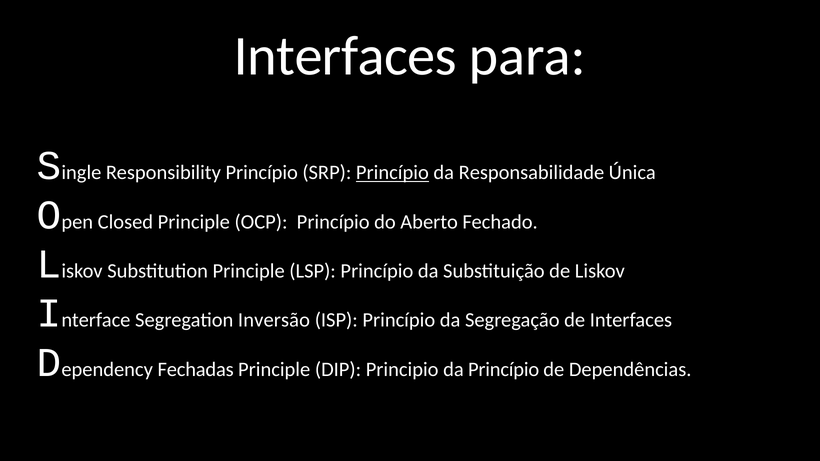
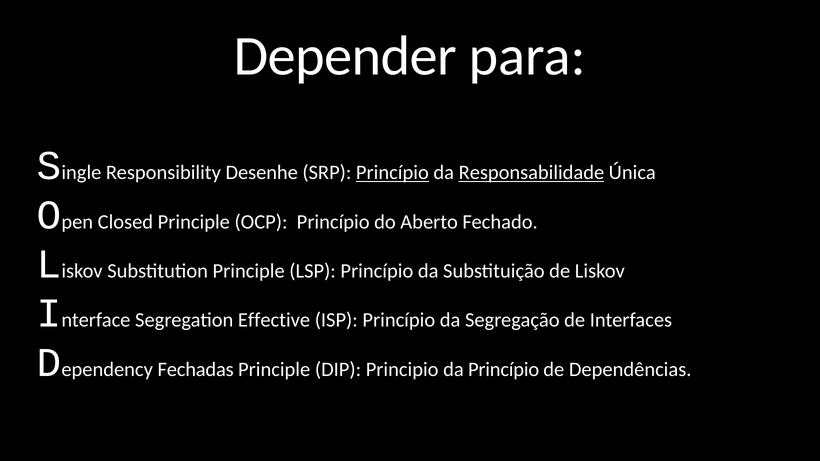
Interfaces: Interfaces -> Depender (345, 56)
Responsibility Princípio: Princípio -> Desenhe (262, 173)
Responsabilidade underline: none -> present (531, 173)
Inversão: Inversão -> Effective (274, 320)
